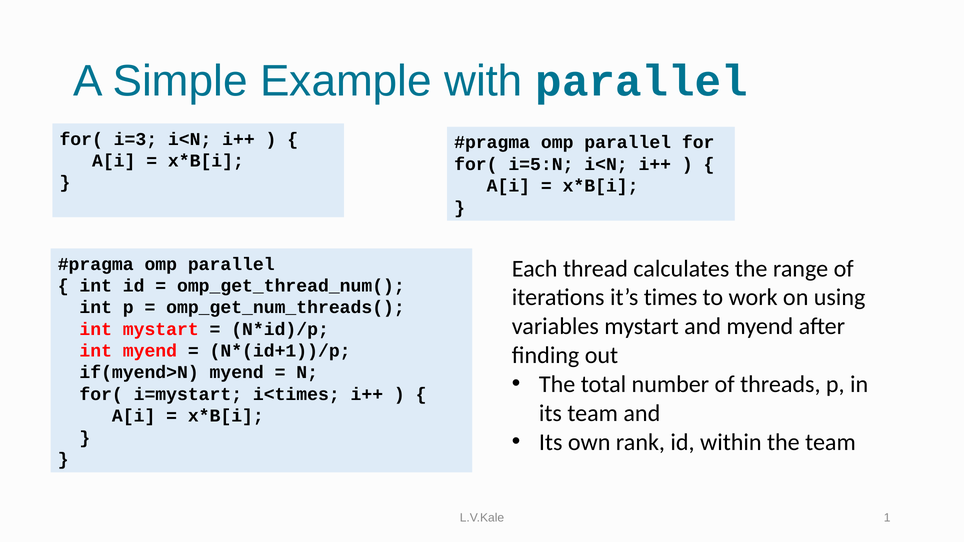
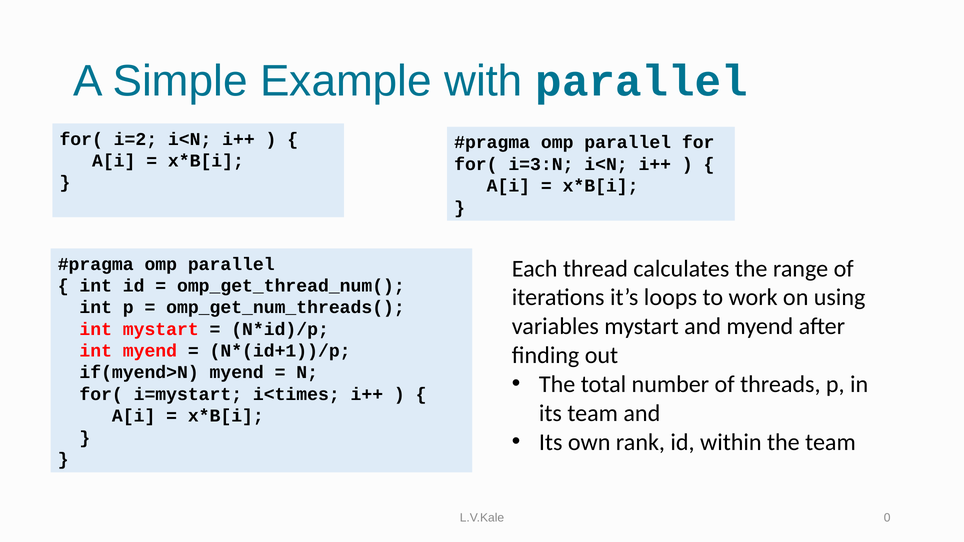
i=3: i=3 -> i=2 (135, 139)
i=5:N: i=5:N -> i=3:N (541, 164)
times: times -> loops (670, 298)
1: 1 -> 0 (887, 518)
